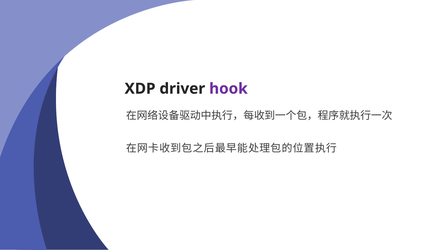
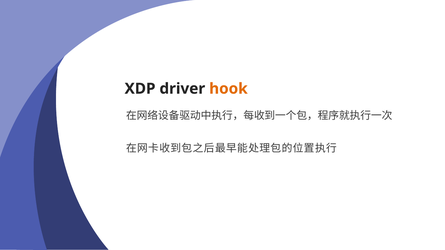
hook colour: purple -> orange (228, 89)
